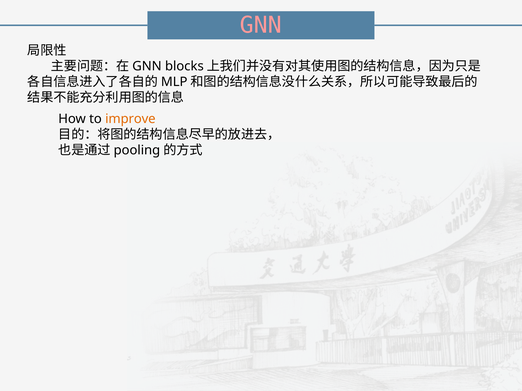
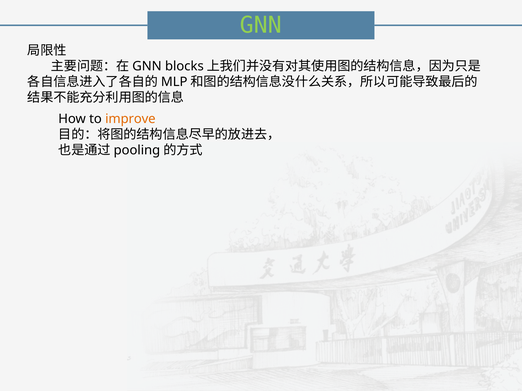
GNN colour: pink -> light green (261, 25)
